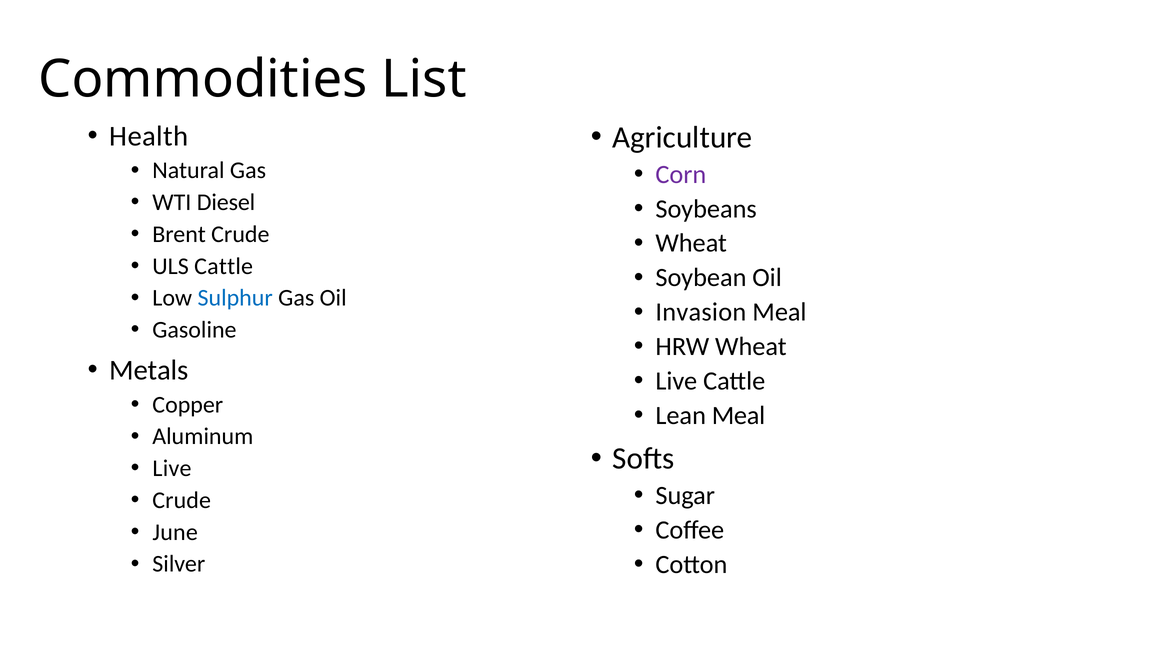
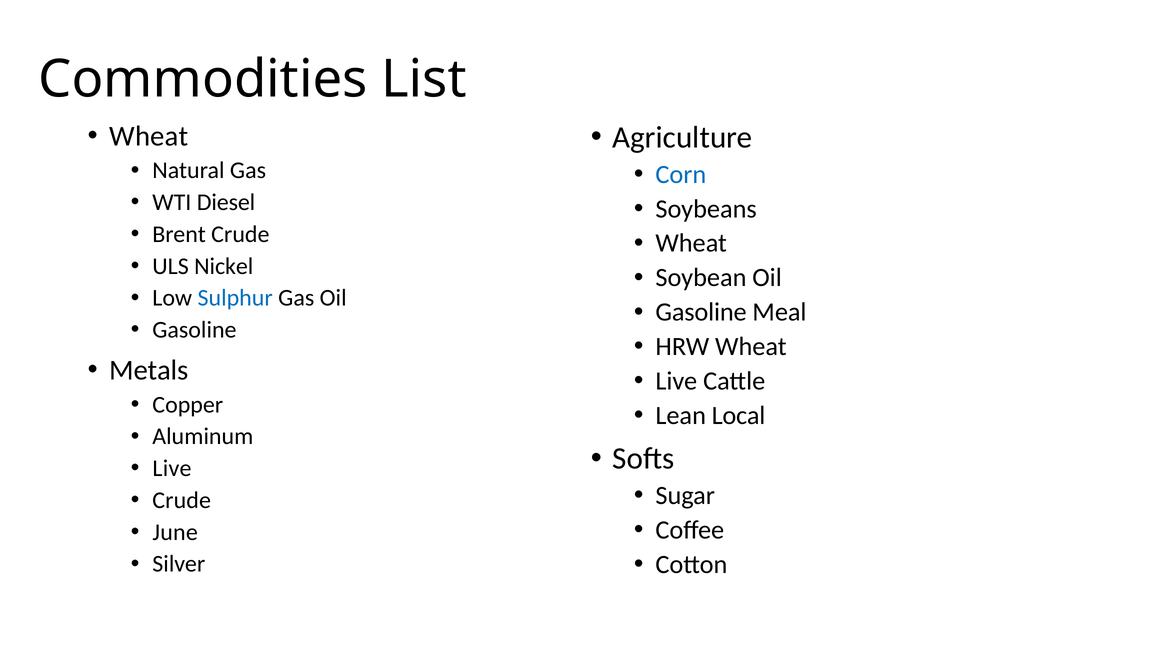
Health: Health -> Wheat (149, 136)
Corn colour: purple -> blue (681, 174)
ULS Cattle: Cattle -> Nickel (224, 266)
Invasion: Invasion -> Gasoline (701, 312)
Lean Meal: Meal -> Local (738, 415)
